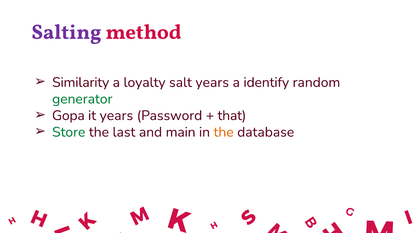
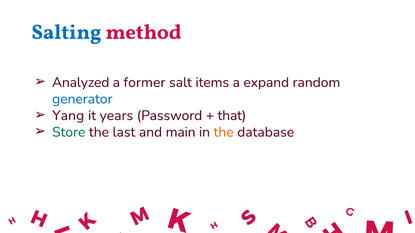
Salting colour: purple -> blue (66, 32)
Similarity: Similarity -> Analyzed (81, 83)
loyalty: loyalty -> former (144, 83)
salt years: years -> items (212, 83)
identify: identify -> expand (266, 83)
generator colour: green -> blue (82, 99)
Gopa: Gopa -> Yang (68, 116)
